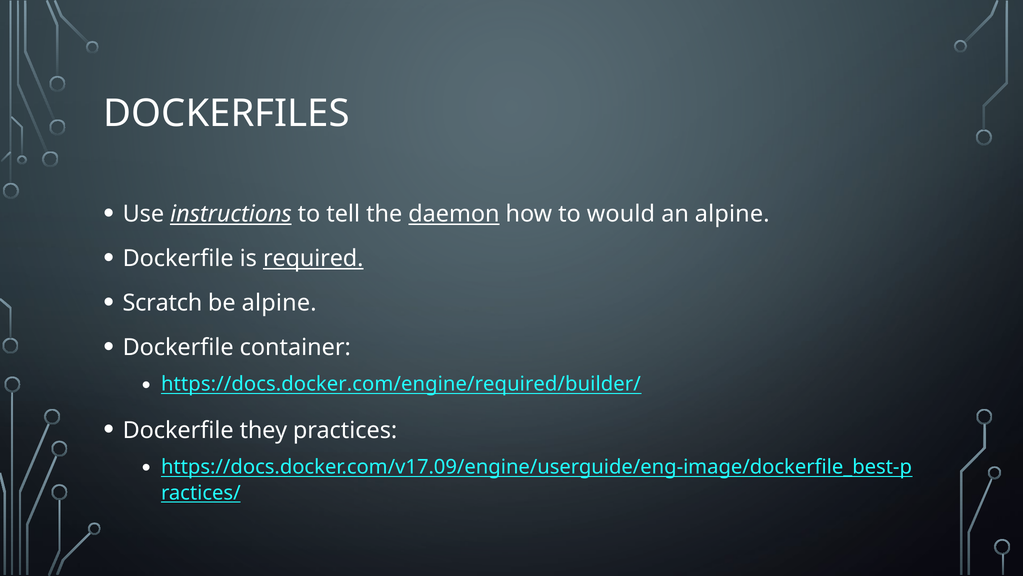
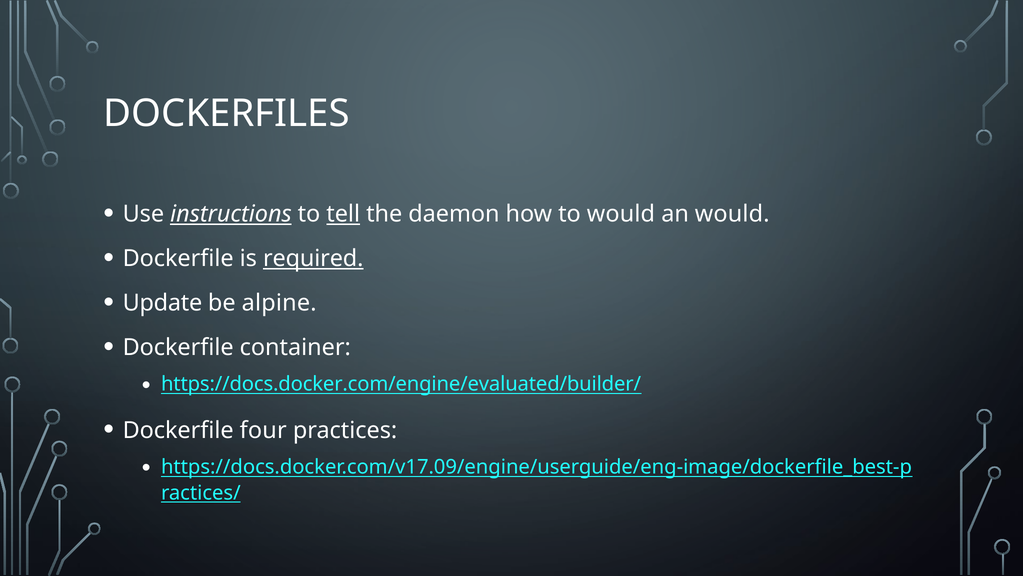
tell underline: none -> present (343, 214)
daemon underline: present -> none (454, 214)
an alpine: alpine -> would (732, 214)
Scratch: Scratch -> Update (162, 303)
https://docs.docker.com/engine/required/builder/: https://docs.docker.com/engine/required/builder/ -> https://docs.docker.com/engine/evaluated/builder/ (401, 384)
they: they -> four (263, 430)
